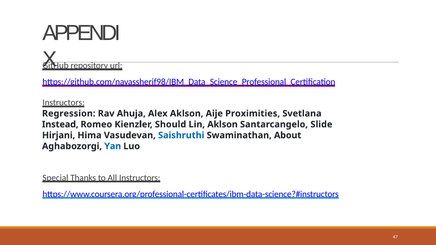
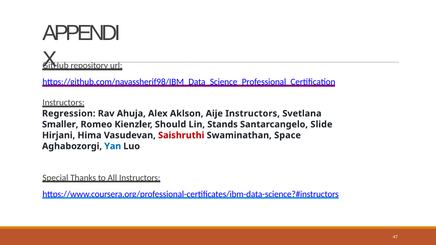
Aije Proximities: Proximities -> Instructors (253, 114)
Instead: Instead -> Smaller (60, 125)
Lin Aklson: Aklson -> Stands (223, 125)
Saishruthi colour: blue -> red (181, 135)
About: About -> Space (288, 135)
